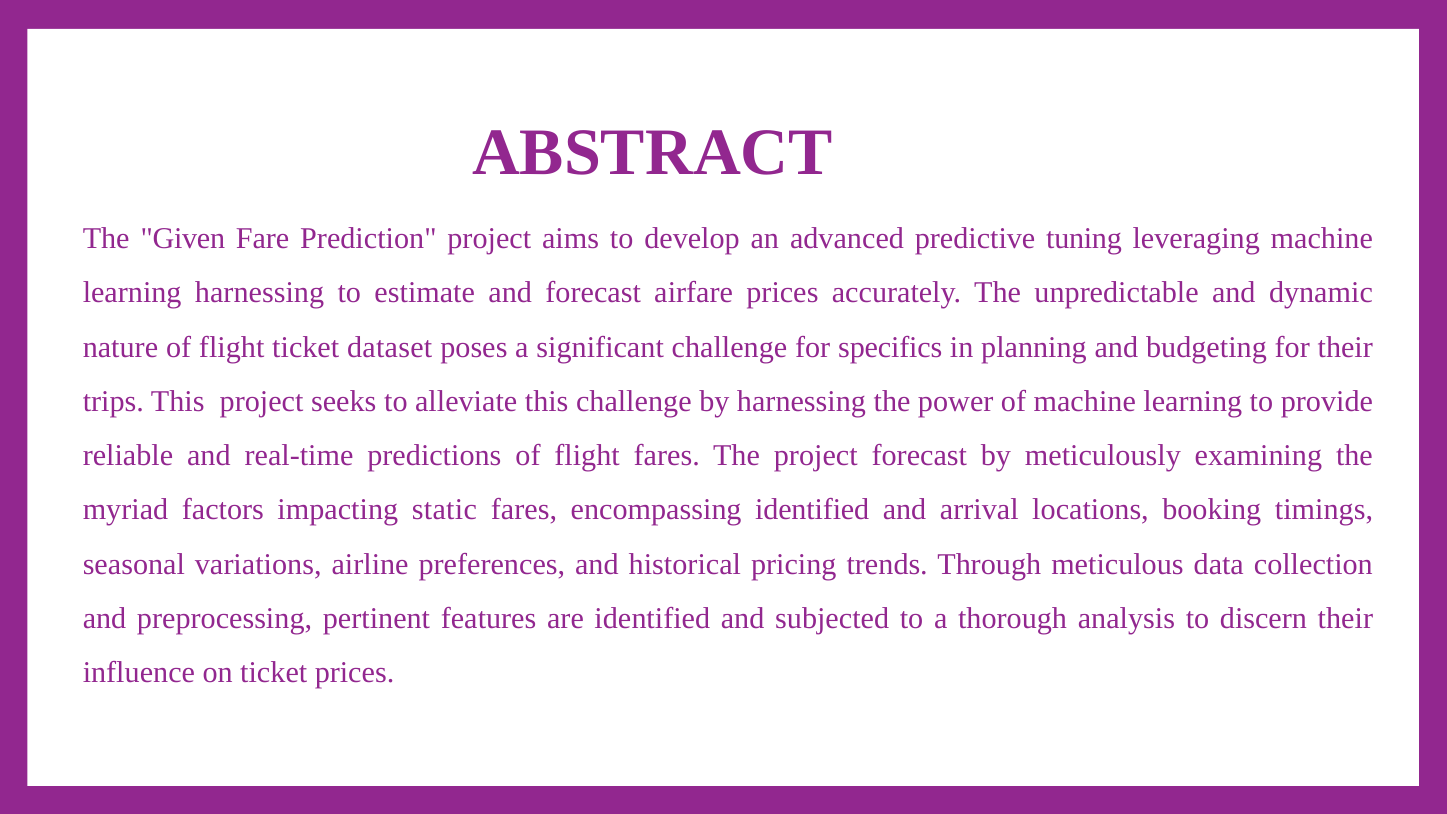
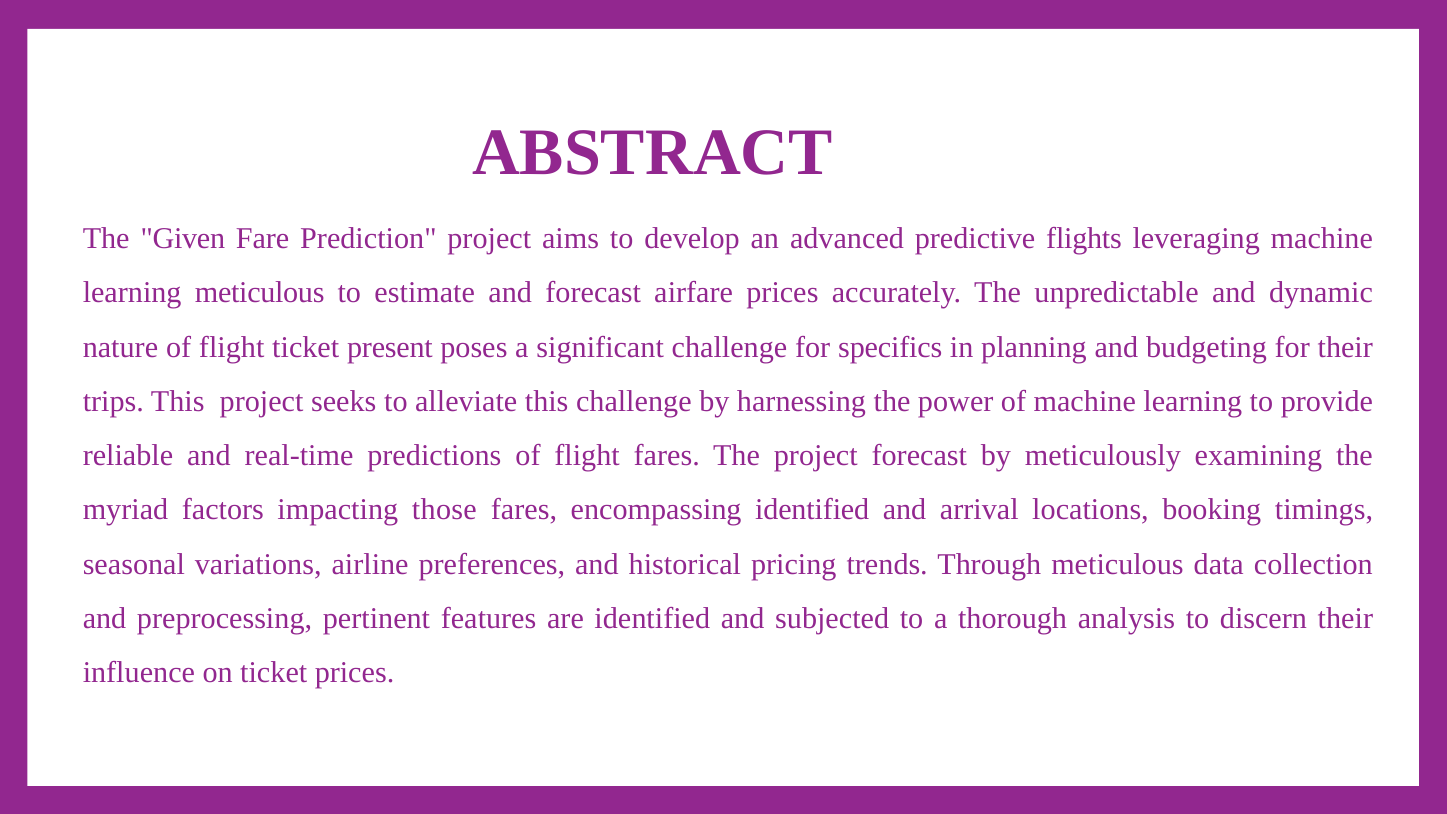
tuning: tuning -> flights (1084, 239)
learning harnessing: harnessing -> meticulous (260, 293)
dataset: dataset -> present (390, 347)
static: static -> those (444, 510)
